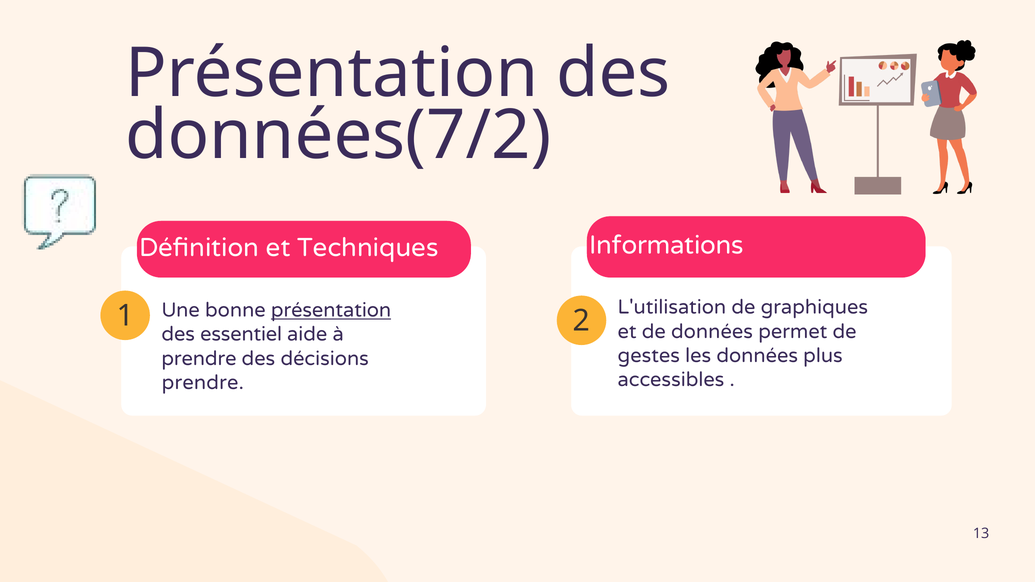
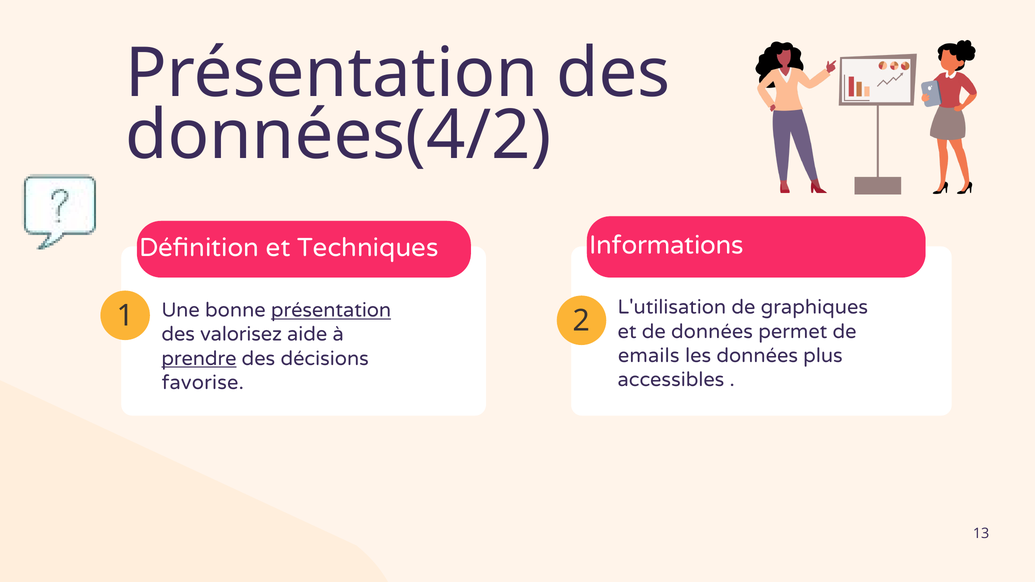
données(7/2: données(7/2 -> données(4/2 (338, 135)
essentiel: essentiel -> valorisez (241, 334)
gestes: gestes -> emails (649, 356)
prendre underline: none -> present (199, 359)
prendre: prendre -> favorise (203, 383)
